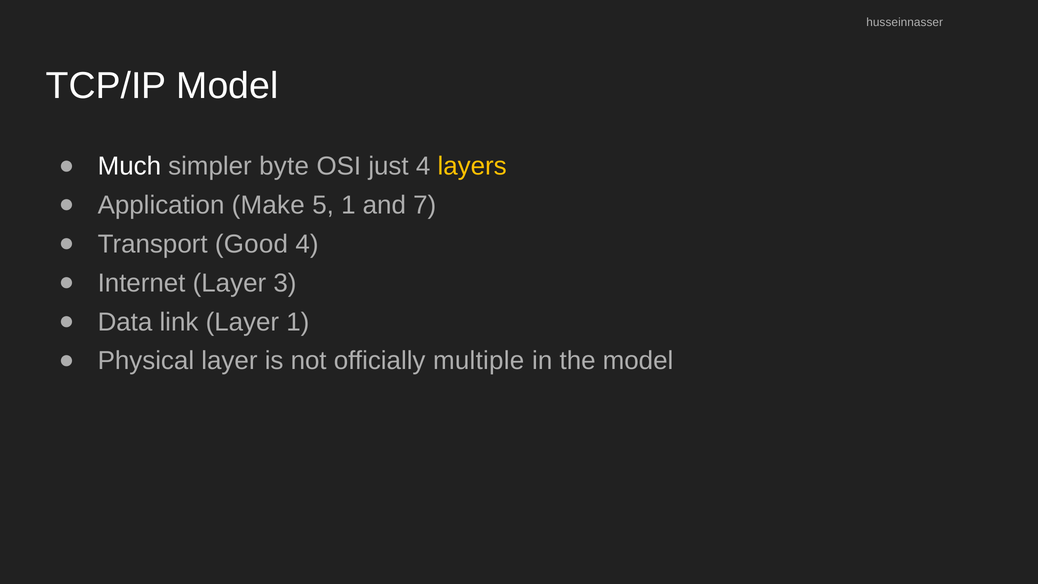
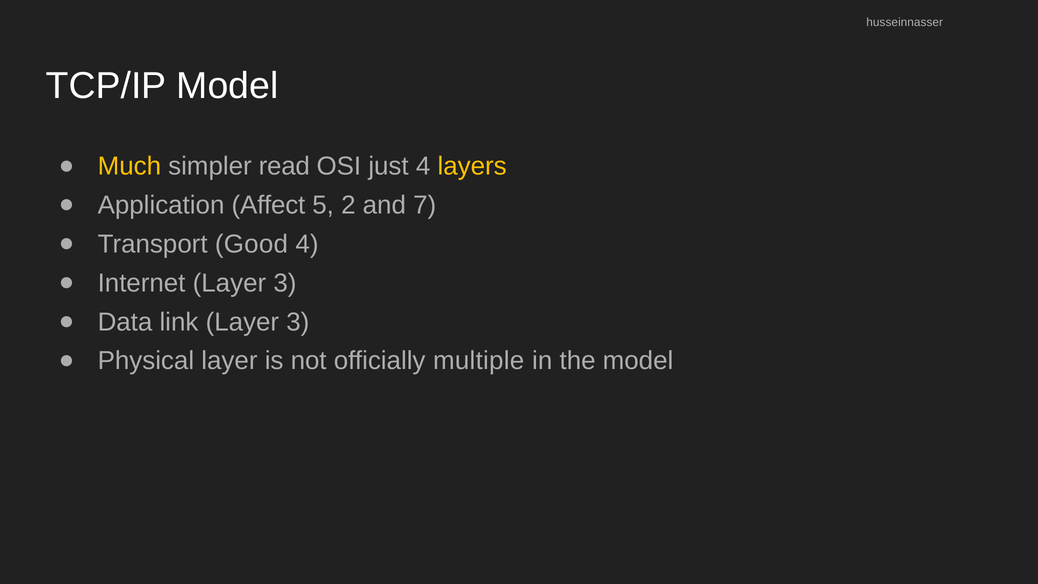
Much colour: white -> yellow (129, 166)
byte: byte -> read (284, 166)
Make: Make -> Affect (268, 205)
5 1: 1 -> 2 (348, 205)
link Layer 1: 1 -> 3 (298, 322)
